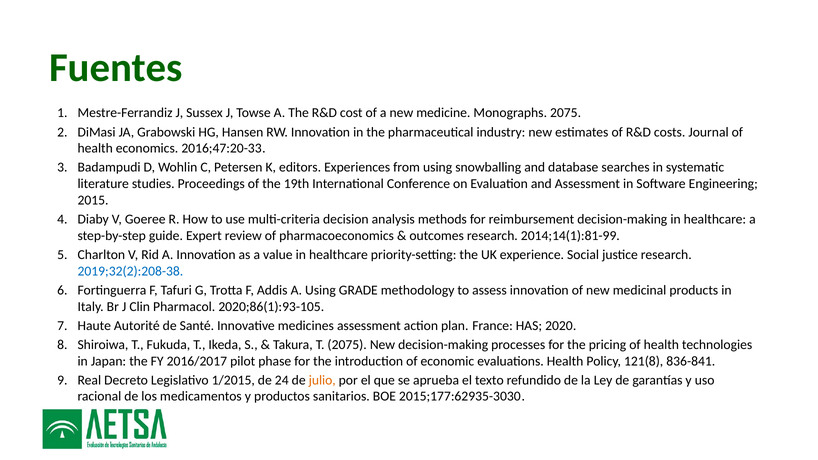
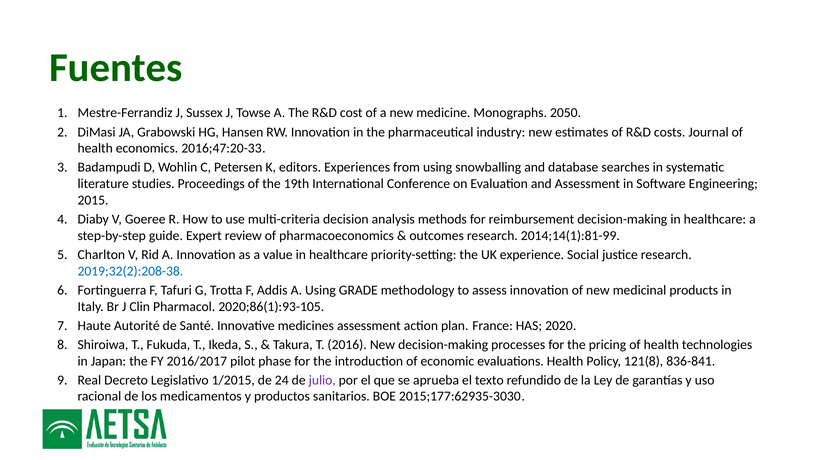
Monographs 2075: 2075 -> 2050 (566, 113)
T 2075: 2075 -> 2016 (347, 345)
julio colour: orange -> purple (322, 380)
